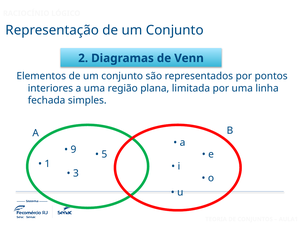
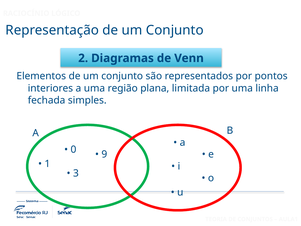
9: 9 -> 0 (73, 149)
5: 5 -> 9 (104, 154)
